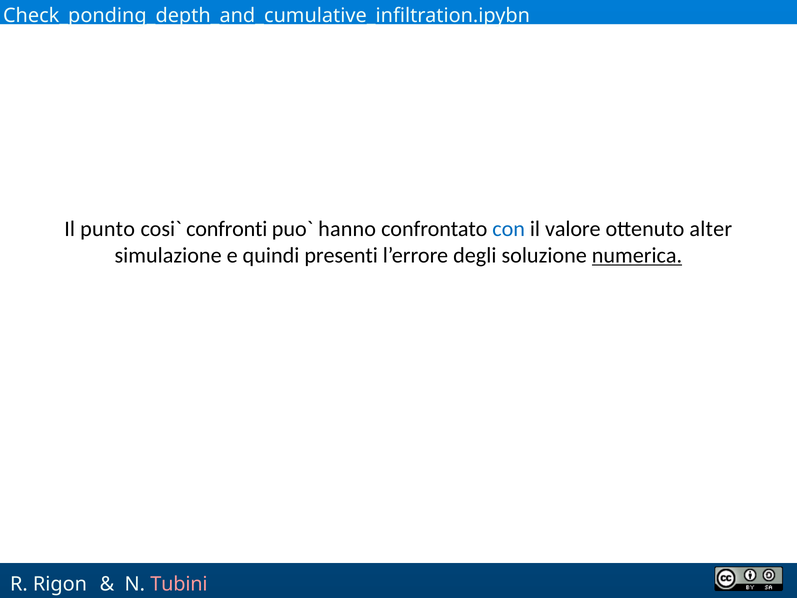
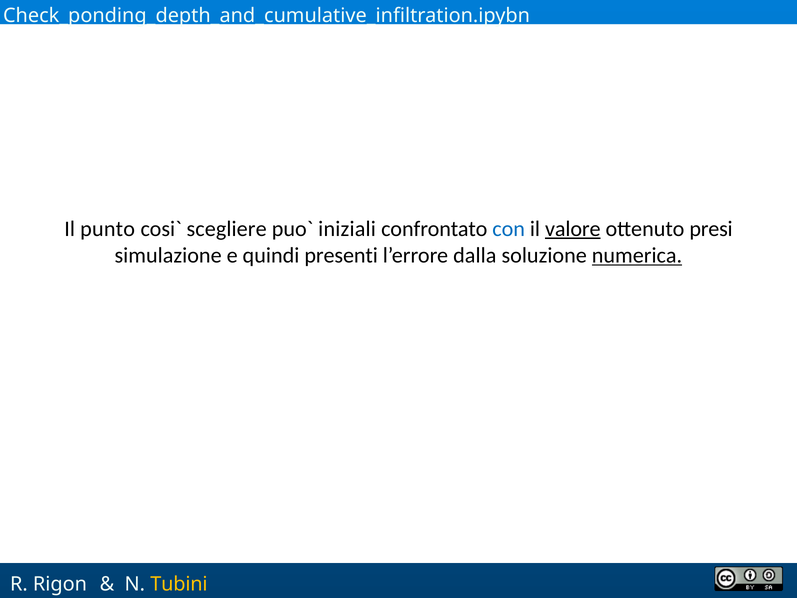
confronti: confronti -> scegliere (227, 229)
hanno: hanno -> iniziali (347, 229)
valore underline: none -> present (573, 229)
alter: alter -> presi (711, 229)
degli: degli -> dalla (475, 255)
Tubini colour: pink -> yellow (179, 584)
